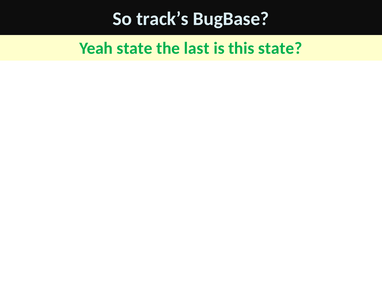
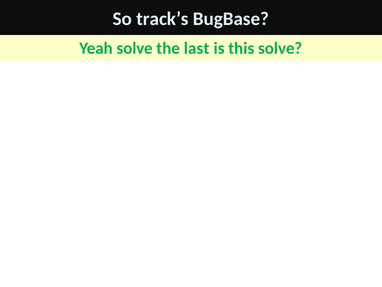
Yeah state: state -> solve (135, 48)
this state: state -> solve (280, 48)
